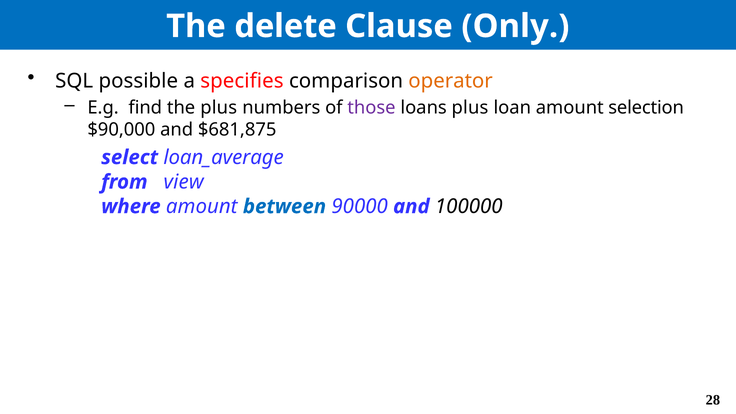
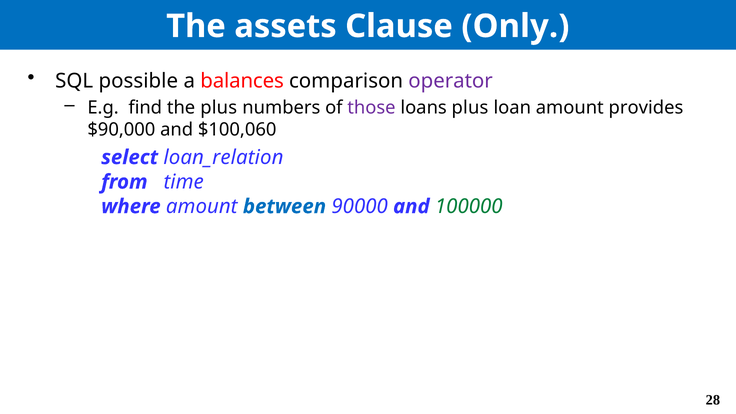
delete: delete -> assets (286, 26)
specifies: specifies -> balances (242, 81)
operator colour: orange -> purple (451, 81)
selection: selection -> provides (646, 108)
$681,875: $681,875 -> $100,060 (237, 130)
loan_average: loan_average -> loan_relation (223, 157)
view: view -> time (184, 182)
100000 colour: black -> green (469, 206)
